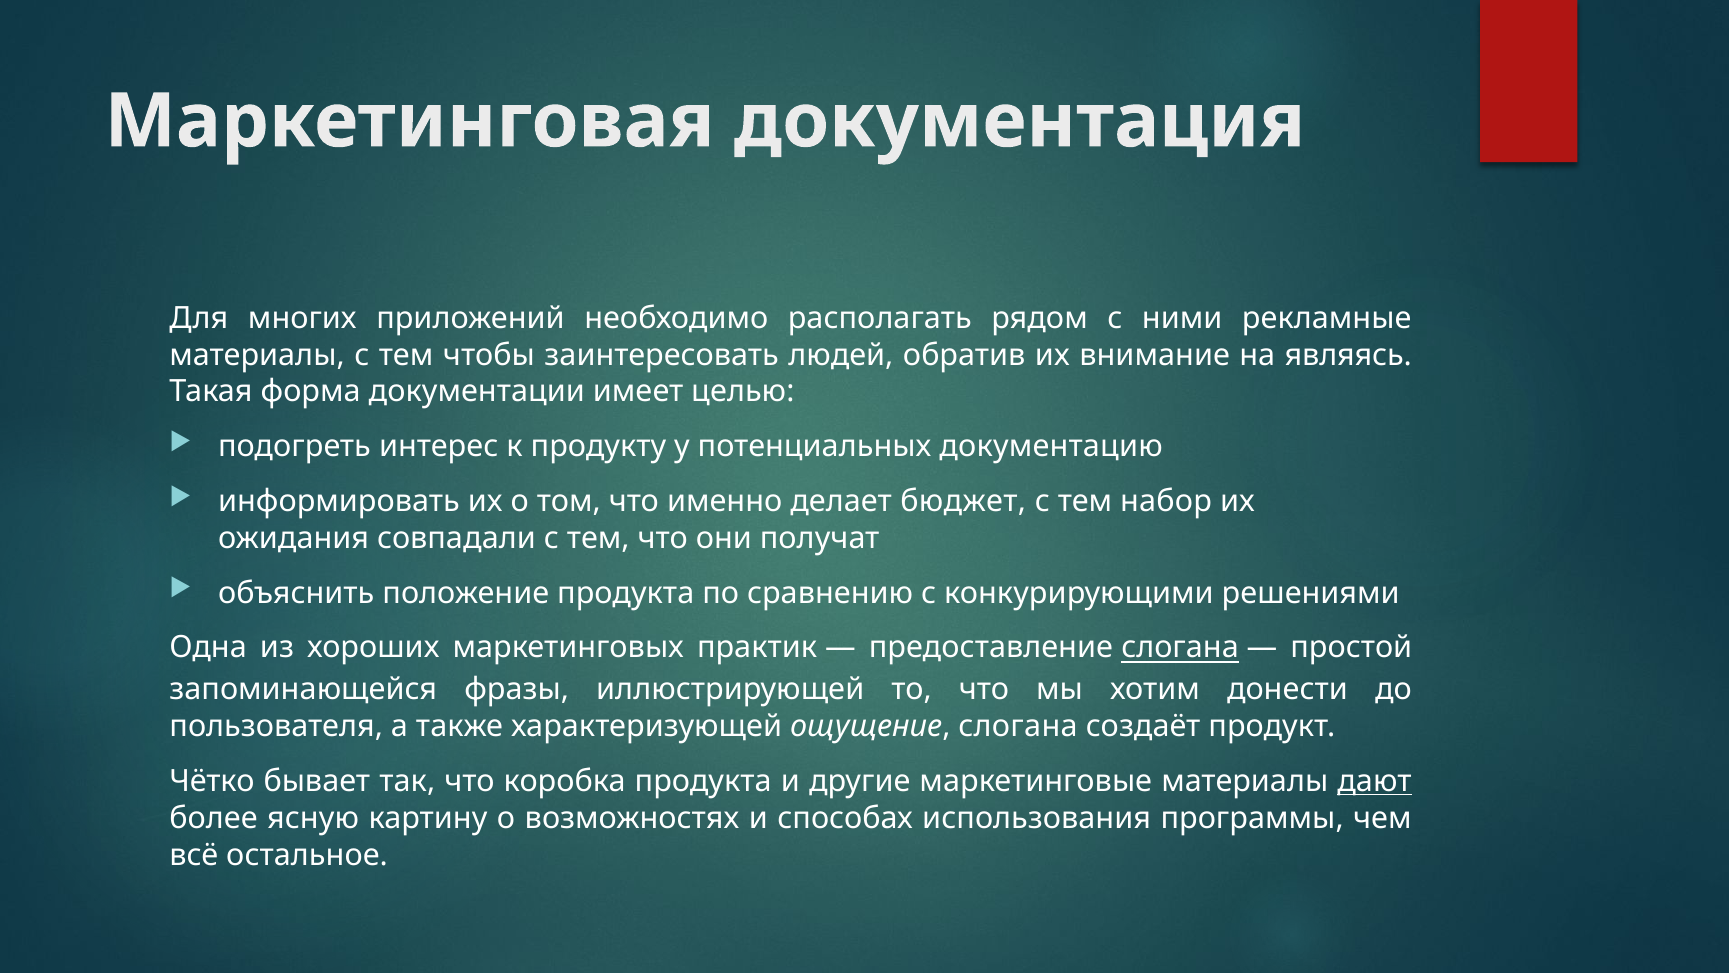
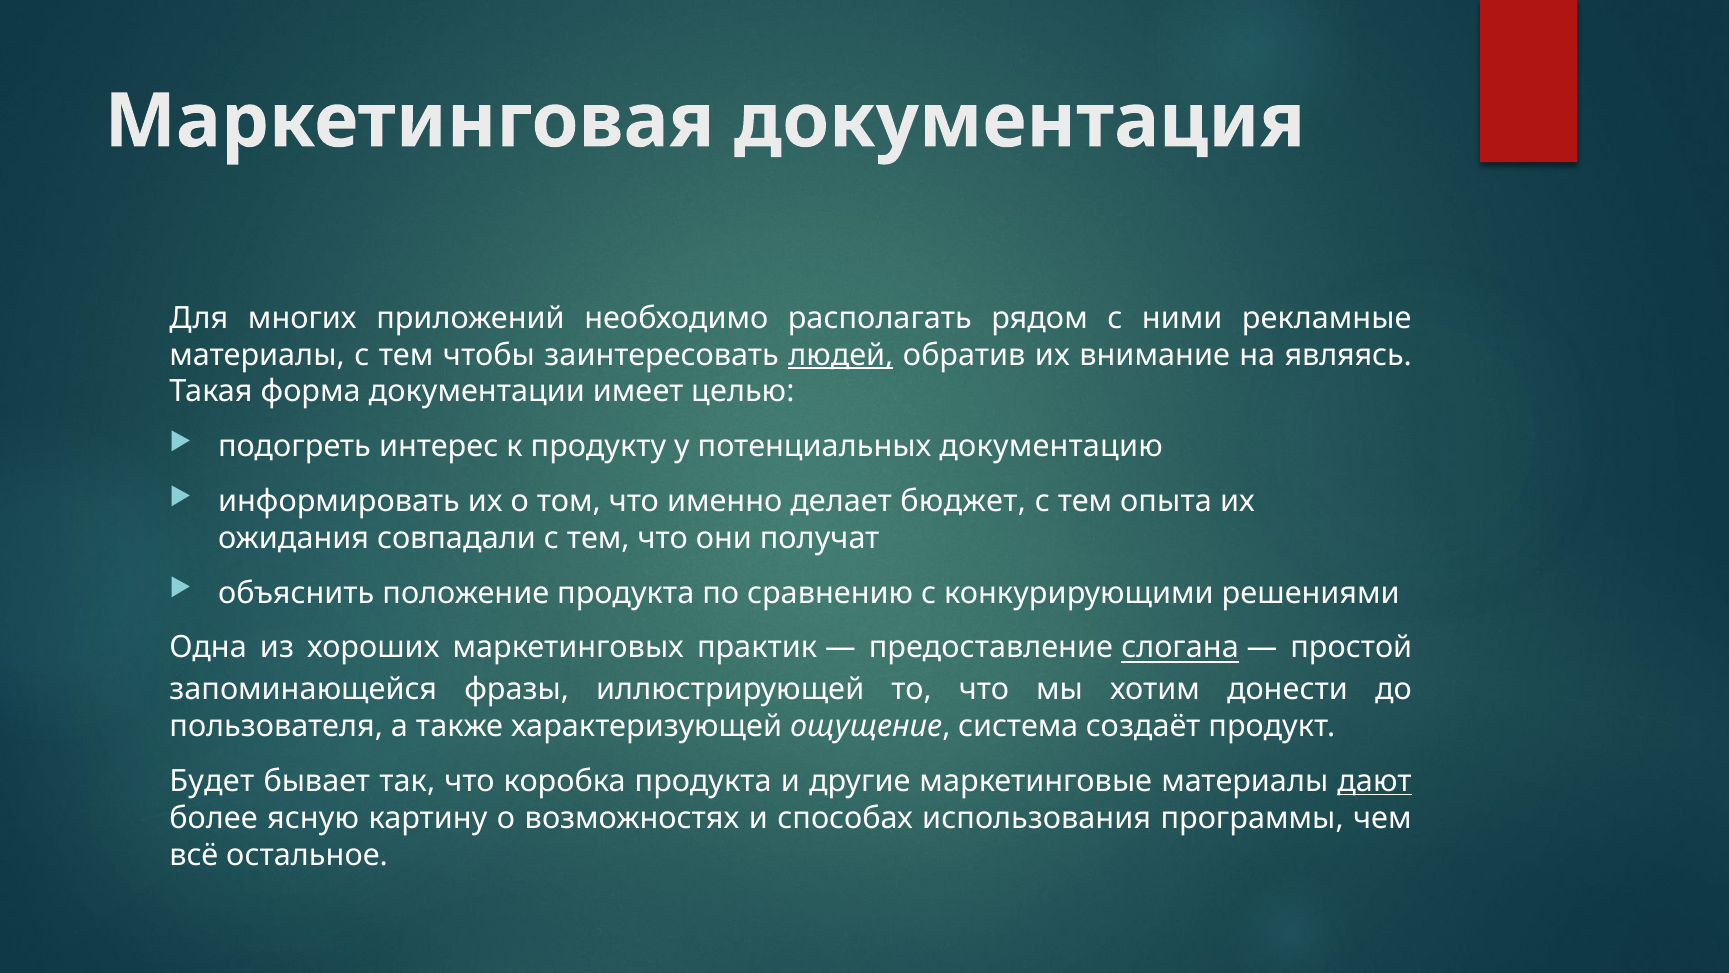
людей underline: none -> present (841, 355)
набор: набор -> опыта (1166, 501)
ощущение слогана: слогана -> система (1018, 726)
Чётко: Чётко -> Будет (212, 781)
